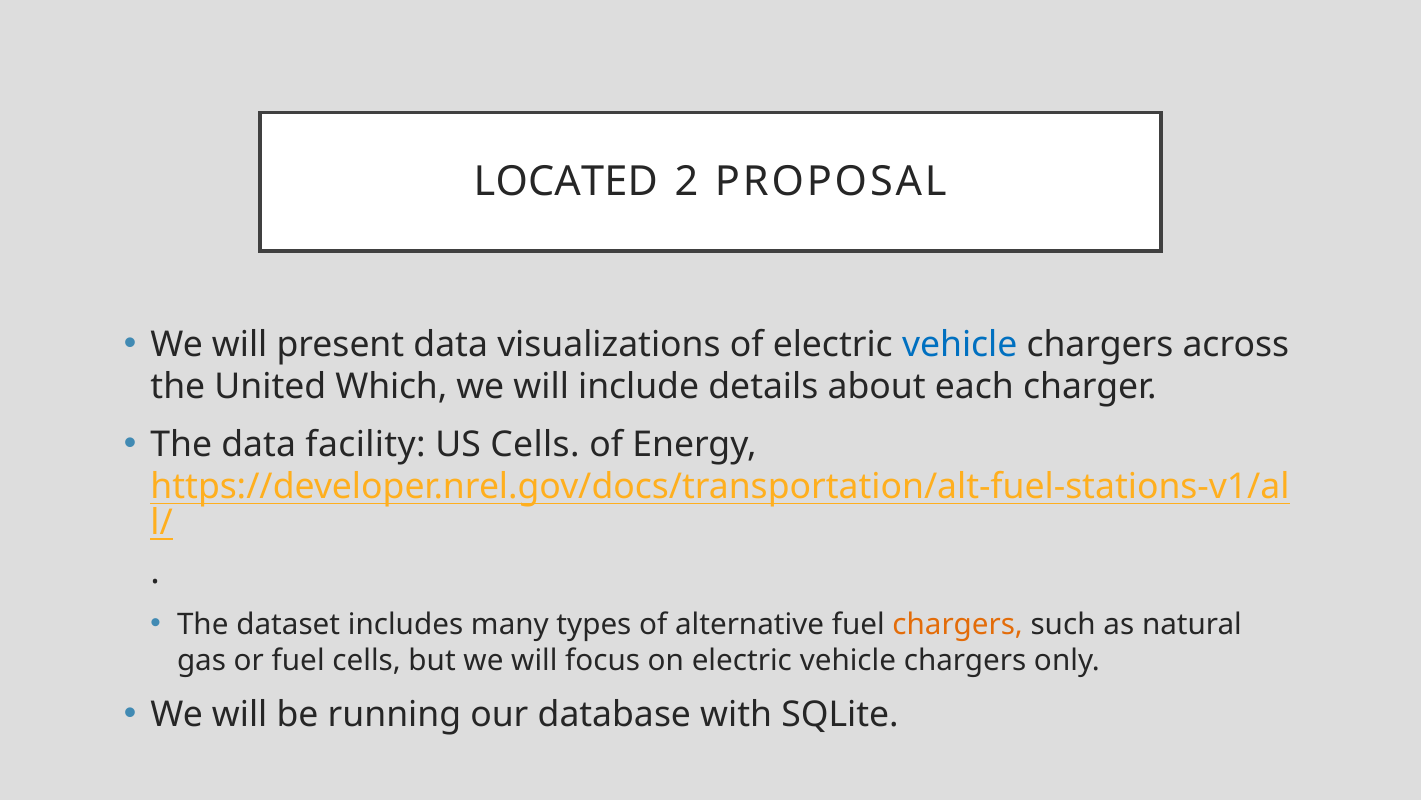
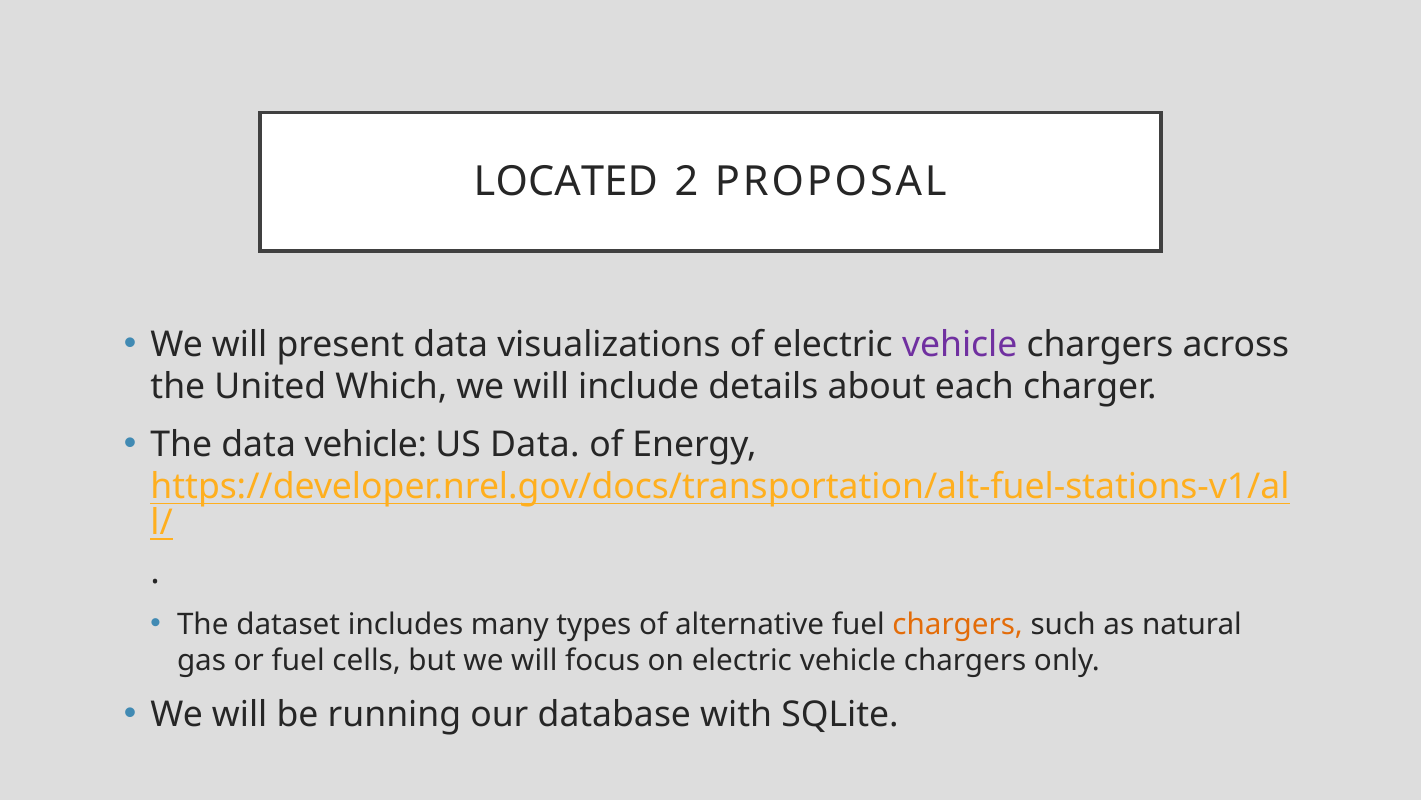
vehicle colour: blue -> purple (960, 344)
data facility: facility -> vehicle (366, 444)
US Cells: Cells -> Data (535, 444)
